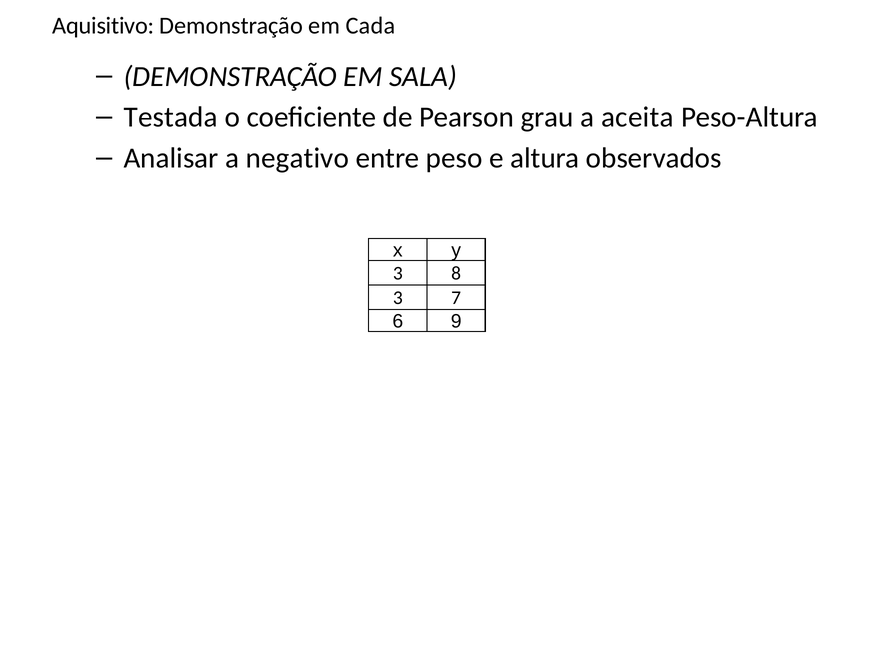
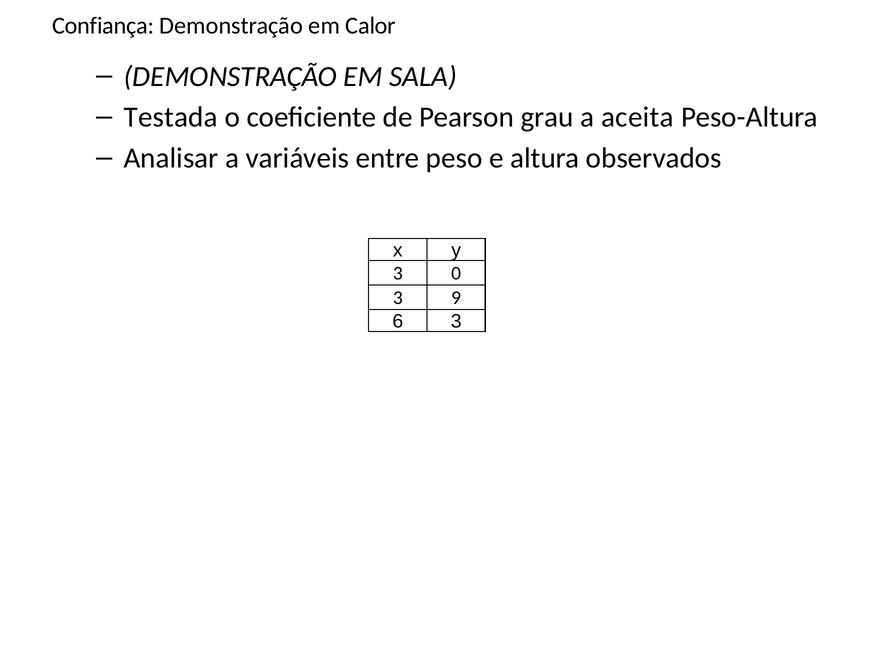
Aquisitivo: Aquisitivo -> Confiança (103, 26)
Cada: Cada -> Calor (371, 26)
negativo: negativo -> variáveis (297, 158)
8: 8 -> 0 (456, 274)
7: 7 -> 9 (456, 298)
6 9: 9 -> 3 (456, 321)
